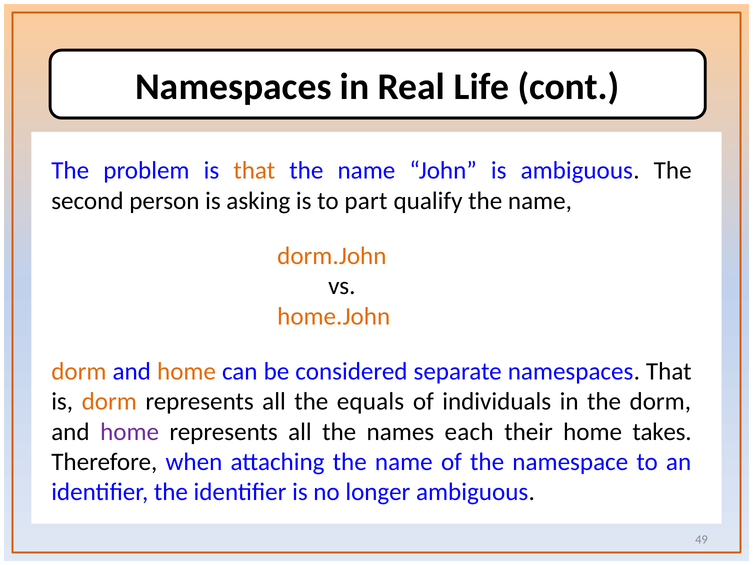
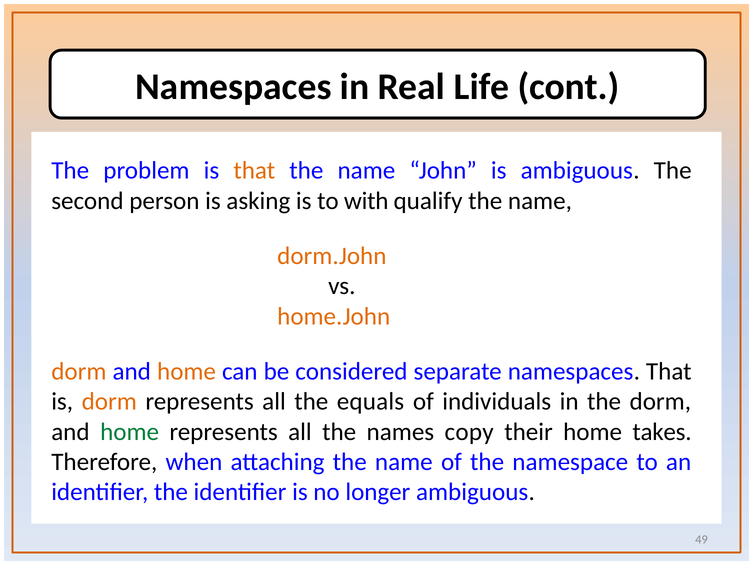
part: part -> with (366, 201)
home colour: purple -> green (130, 432)
each: each -> copy (469, 432)
